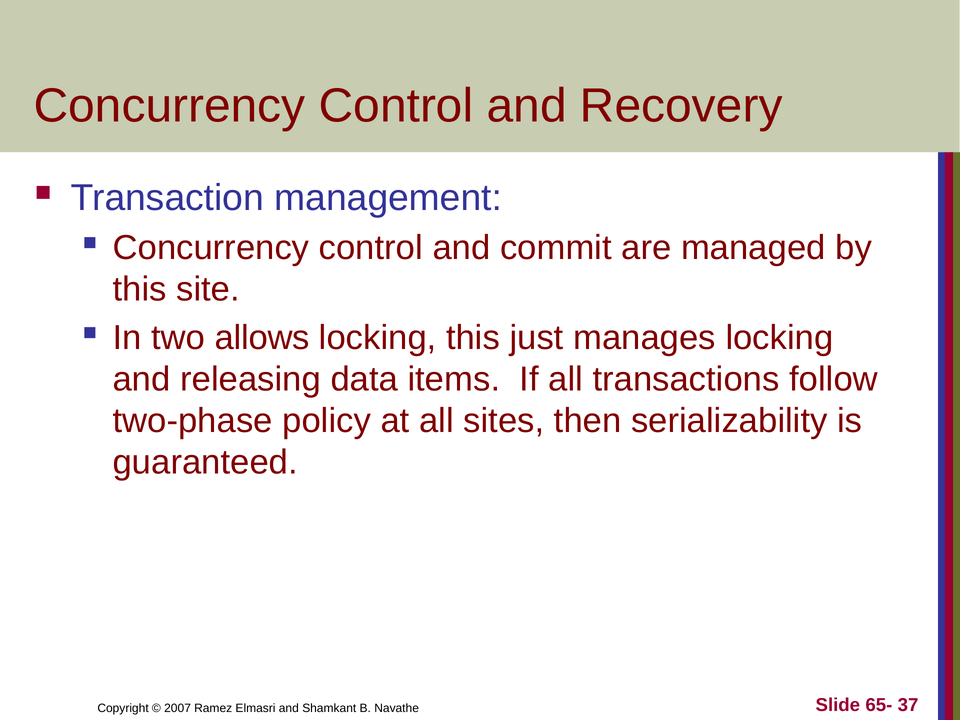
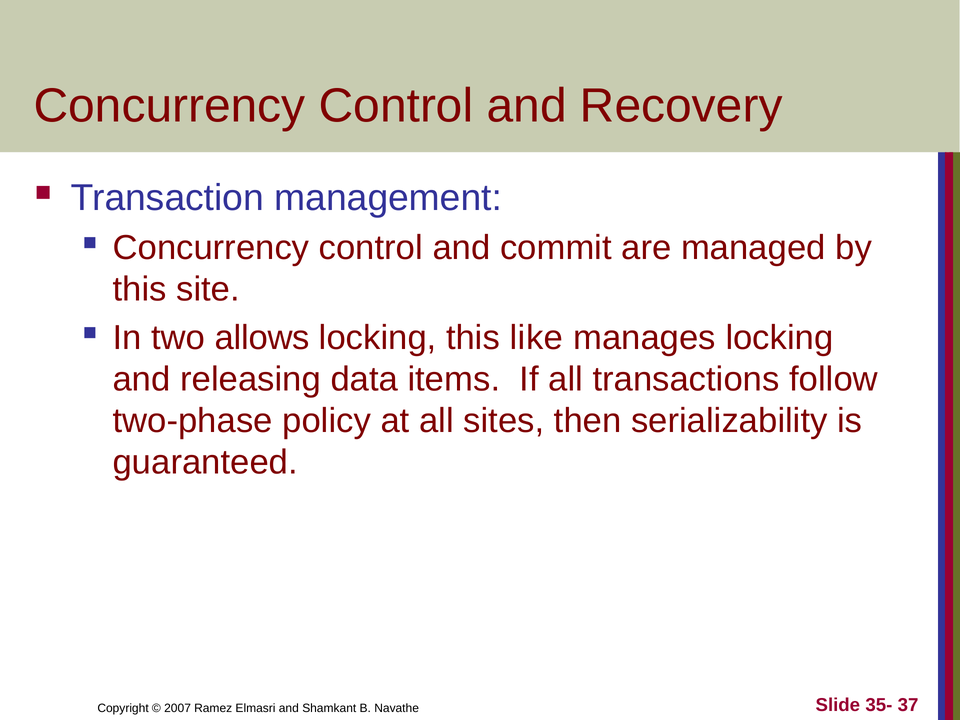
just: just -> like (536, 338)
65-: 65- -> 35- (879, 705)
